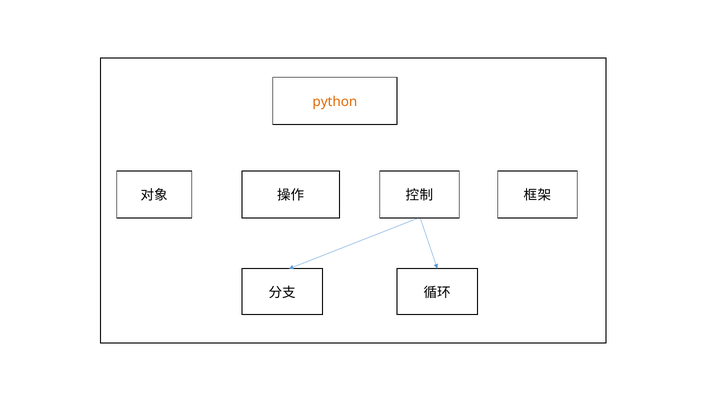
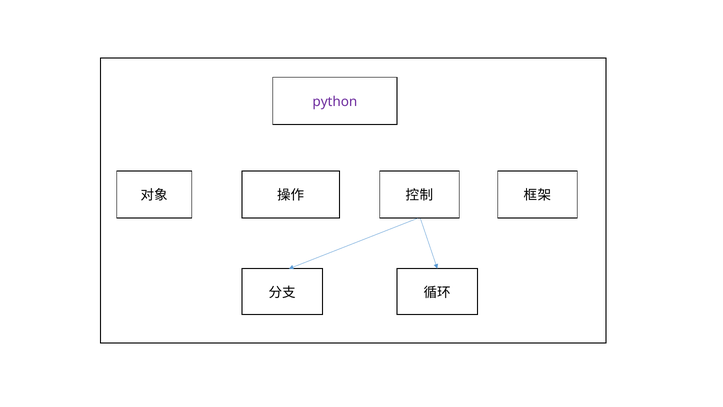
python colour: orange -> purple (335, 102)
